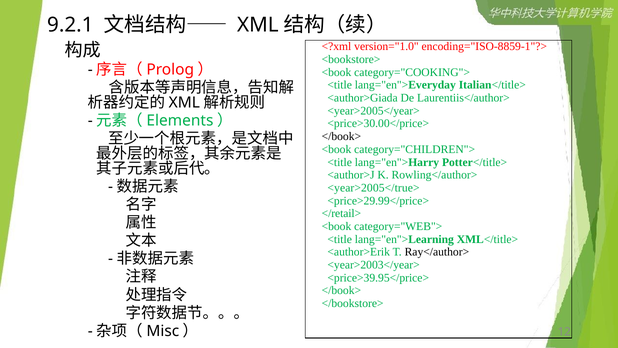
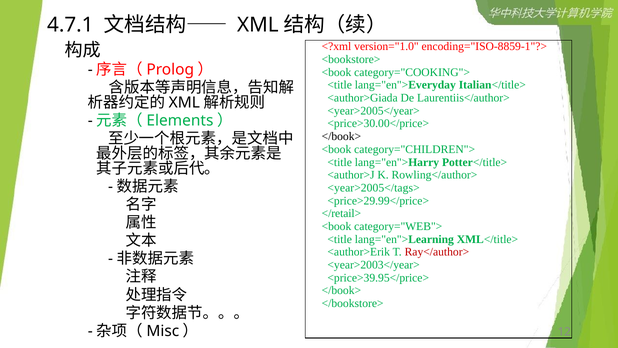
9.2.1: 9.2.1 -> 4.7.1 (70, 25)
<year>2005</true>: <year>2005</true> -> <year>2005</tags> (374, 188)
Ray</author> colour: black -> red (437, 252)
